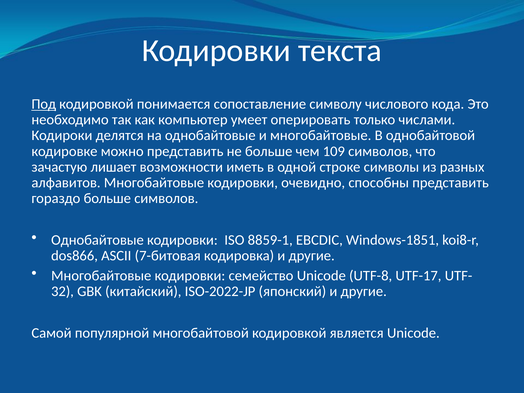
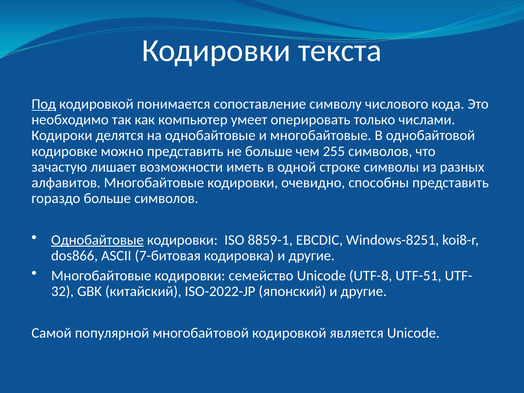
109: 109 -> 255 (334, 151)
Однобайтовые underline: none -> present (97, 240)
Windows-1851: Windows-1851 -> Windows-8251 (393, 240)
UTF-17: UTF-17 -> UTF-51 (418, 276)
